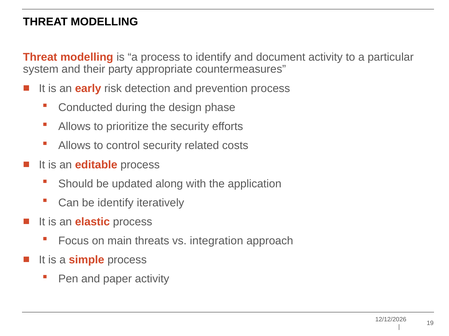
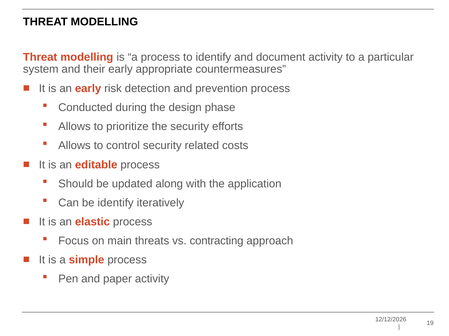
their party: party -> early (120, 69)
integration: integration -> contracting (217, 241)
